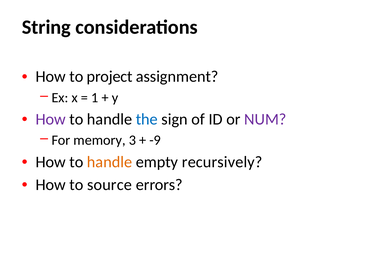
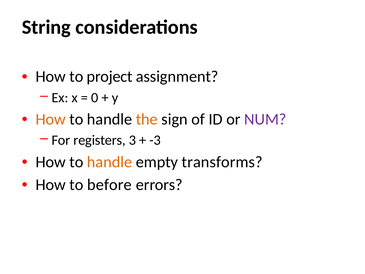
1: 1 -> 0 (95, 98)
How colour: purple -> orange (51, 119)
the colour: blue -> orange (147, 119)
memory: memory -> registers (100, 140)
-9: -9 -> -3 (155, 140)
recursively: recursively -> transforms (222, 162)
source: source -> before (109, 185)
